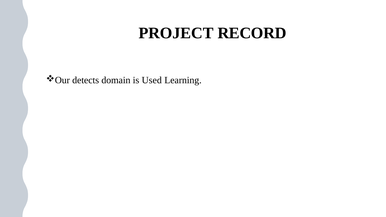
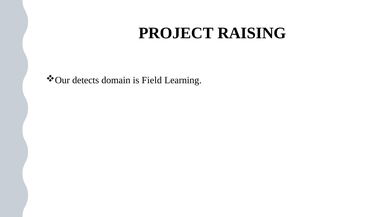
RECORD: RECORD -> RAISING (252, 33)
Used: Used -> Field (152, 80)
